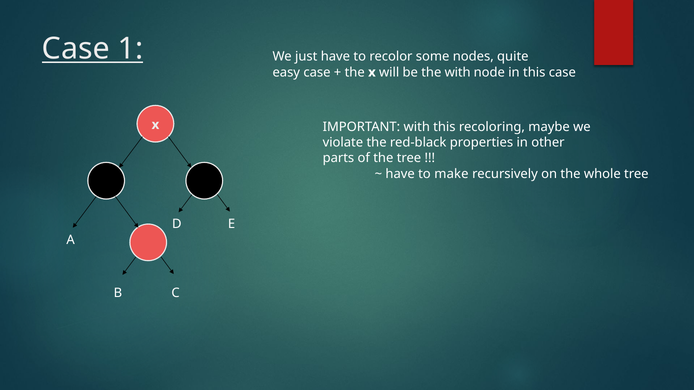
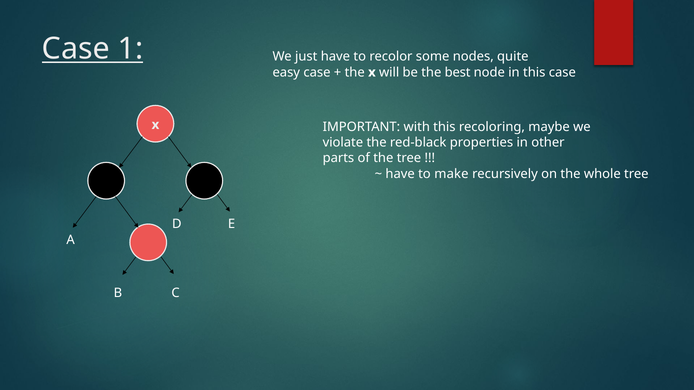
the with: with -> best (458, 72)
